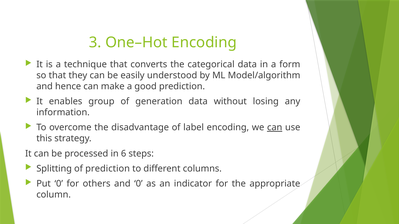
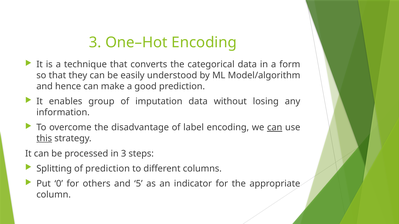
generation: generation -> imputation (159, 102)
this underline: none -> present (44, 139)
in 6: 6 -> 3 (124, 154)
and 0: 0 -> 5 (138, 184)
